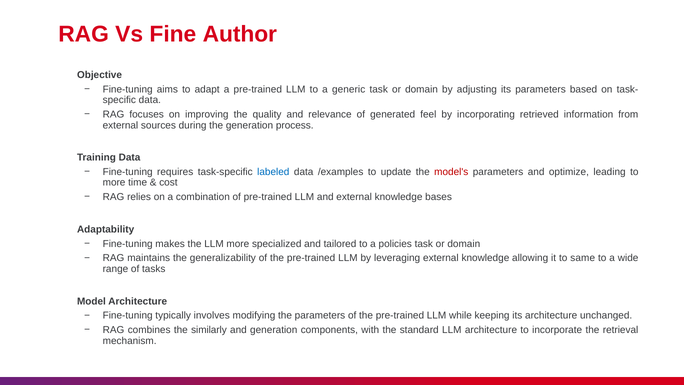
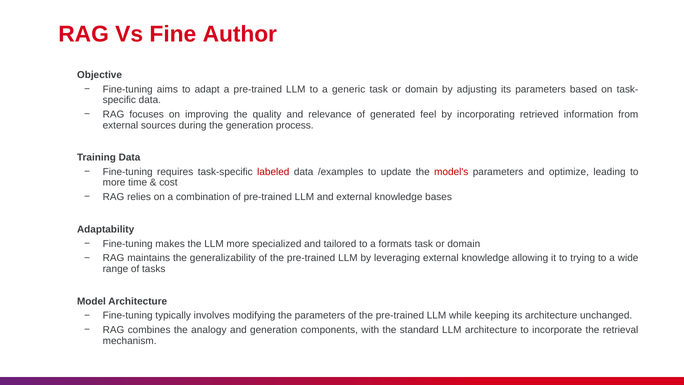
labeled colour: blue -> red (273, 172)
policies: policies -> formats (395, 244)
same: same -> trying (583, 258)
similarly: similarly -> analogy (209, 330)
